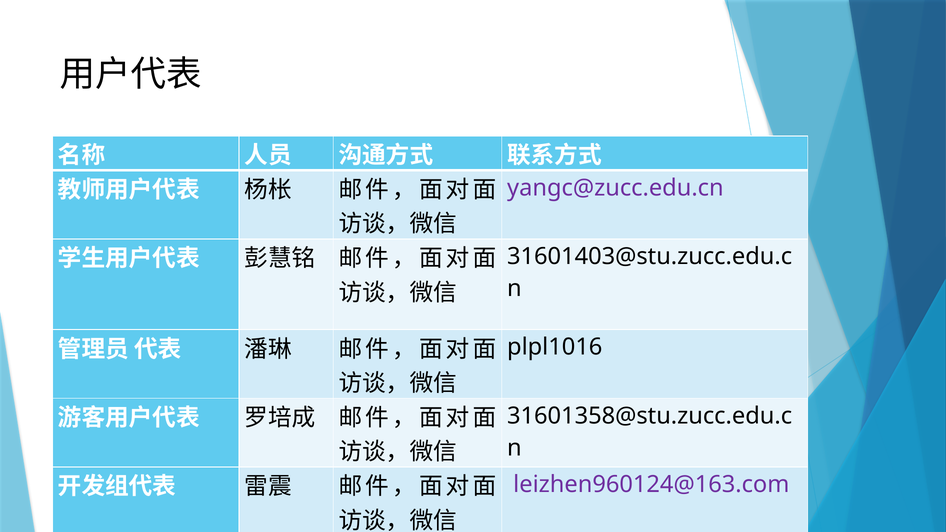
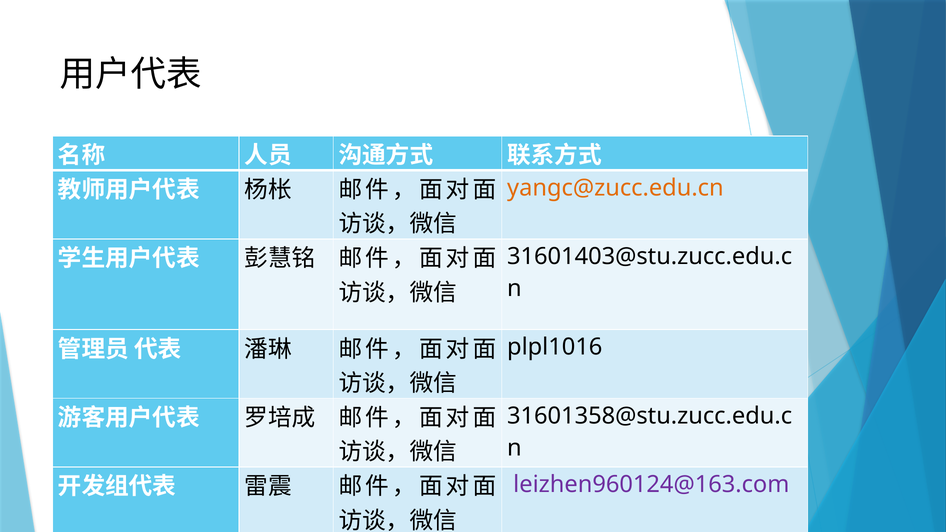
yangc@zucc.edu.cn colour: purple -> orange (615, 188)
